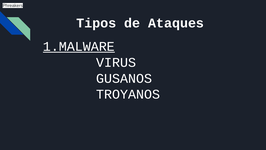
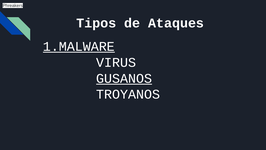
GUSANOS underline: none -> present (124, 78)
